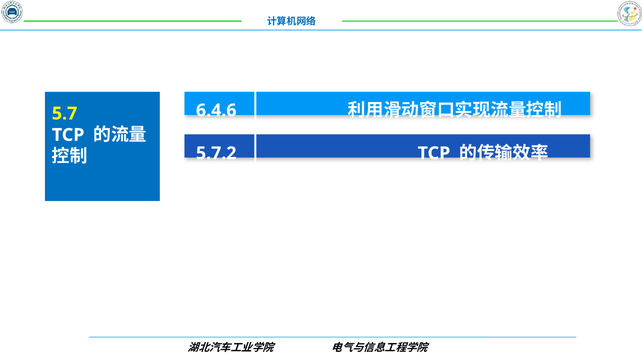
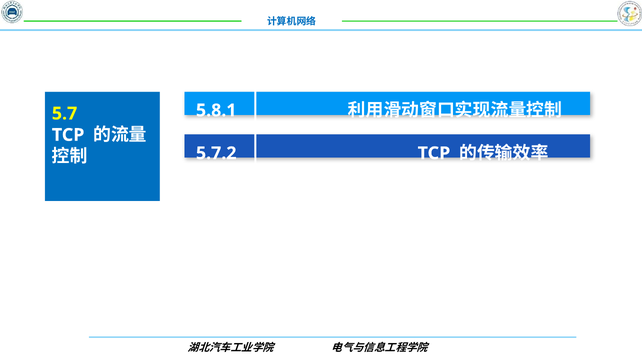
6.4.6: 6.4.6 -> 5.8.1 (216, 111)
